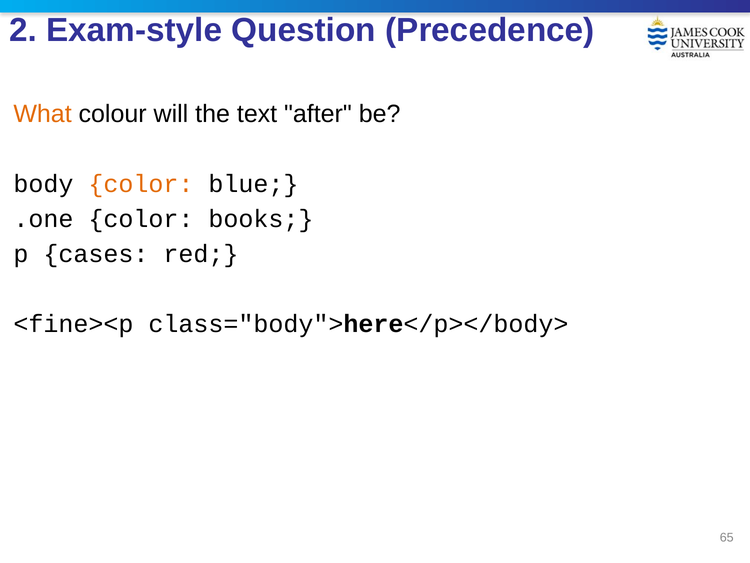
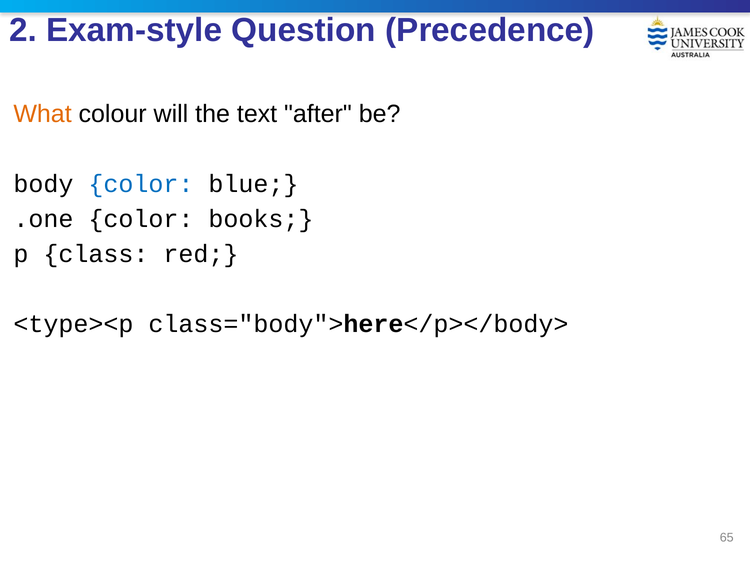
color colour: orange -> blue (141, 184)
cases: cases -> class (96, 254)
<fine><p: <fine><p -> <type><p (73, 324)
